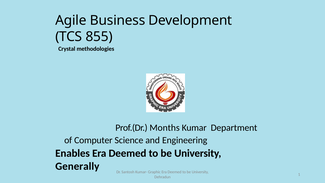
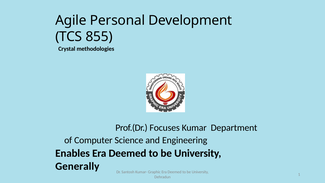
Business: Business -> Personal (118, 20)
Months: Months -> Focuses (165, 128)
